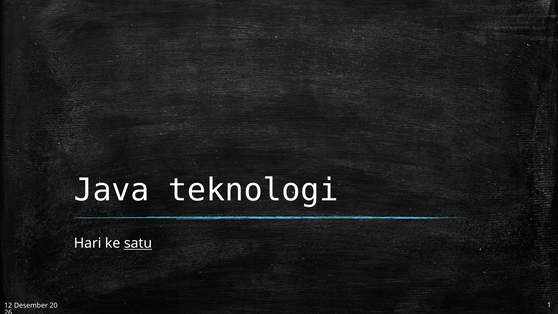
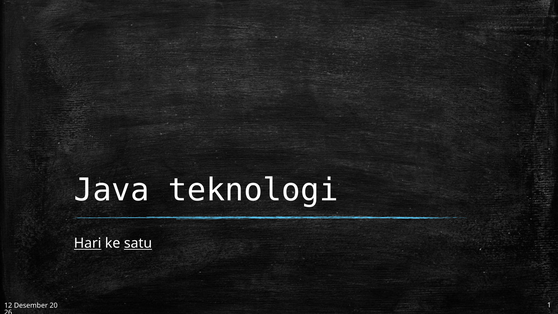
Hari underline: none -> present (88, 243)
